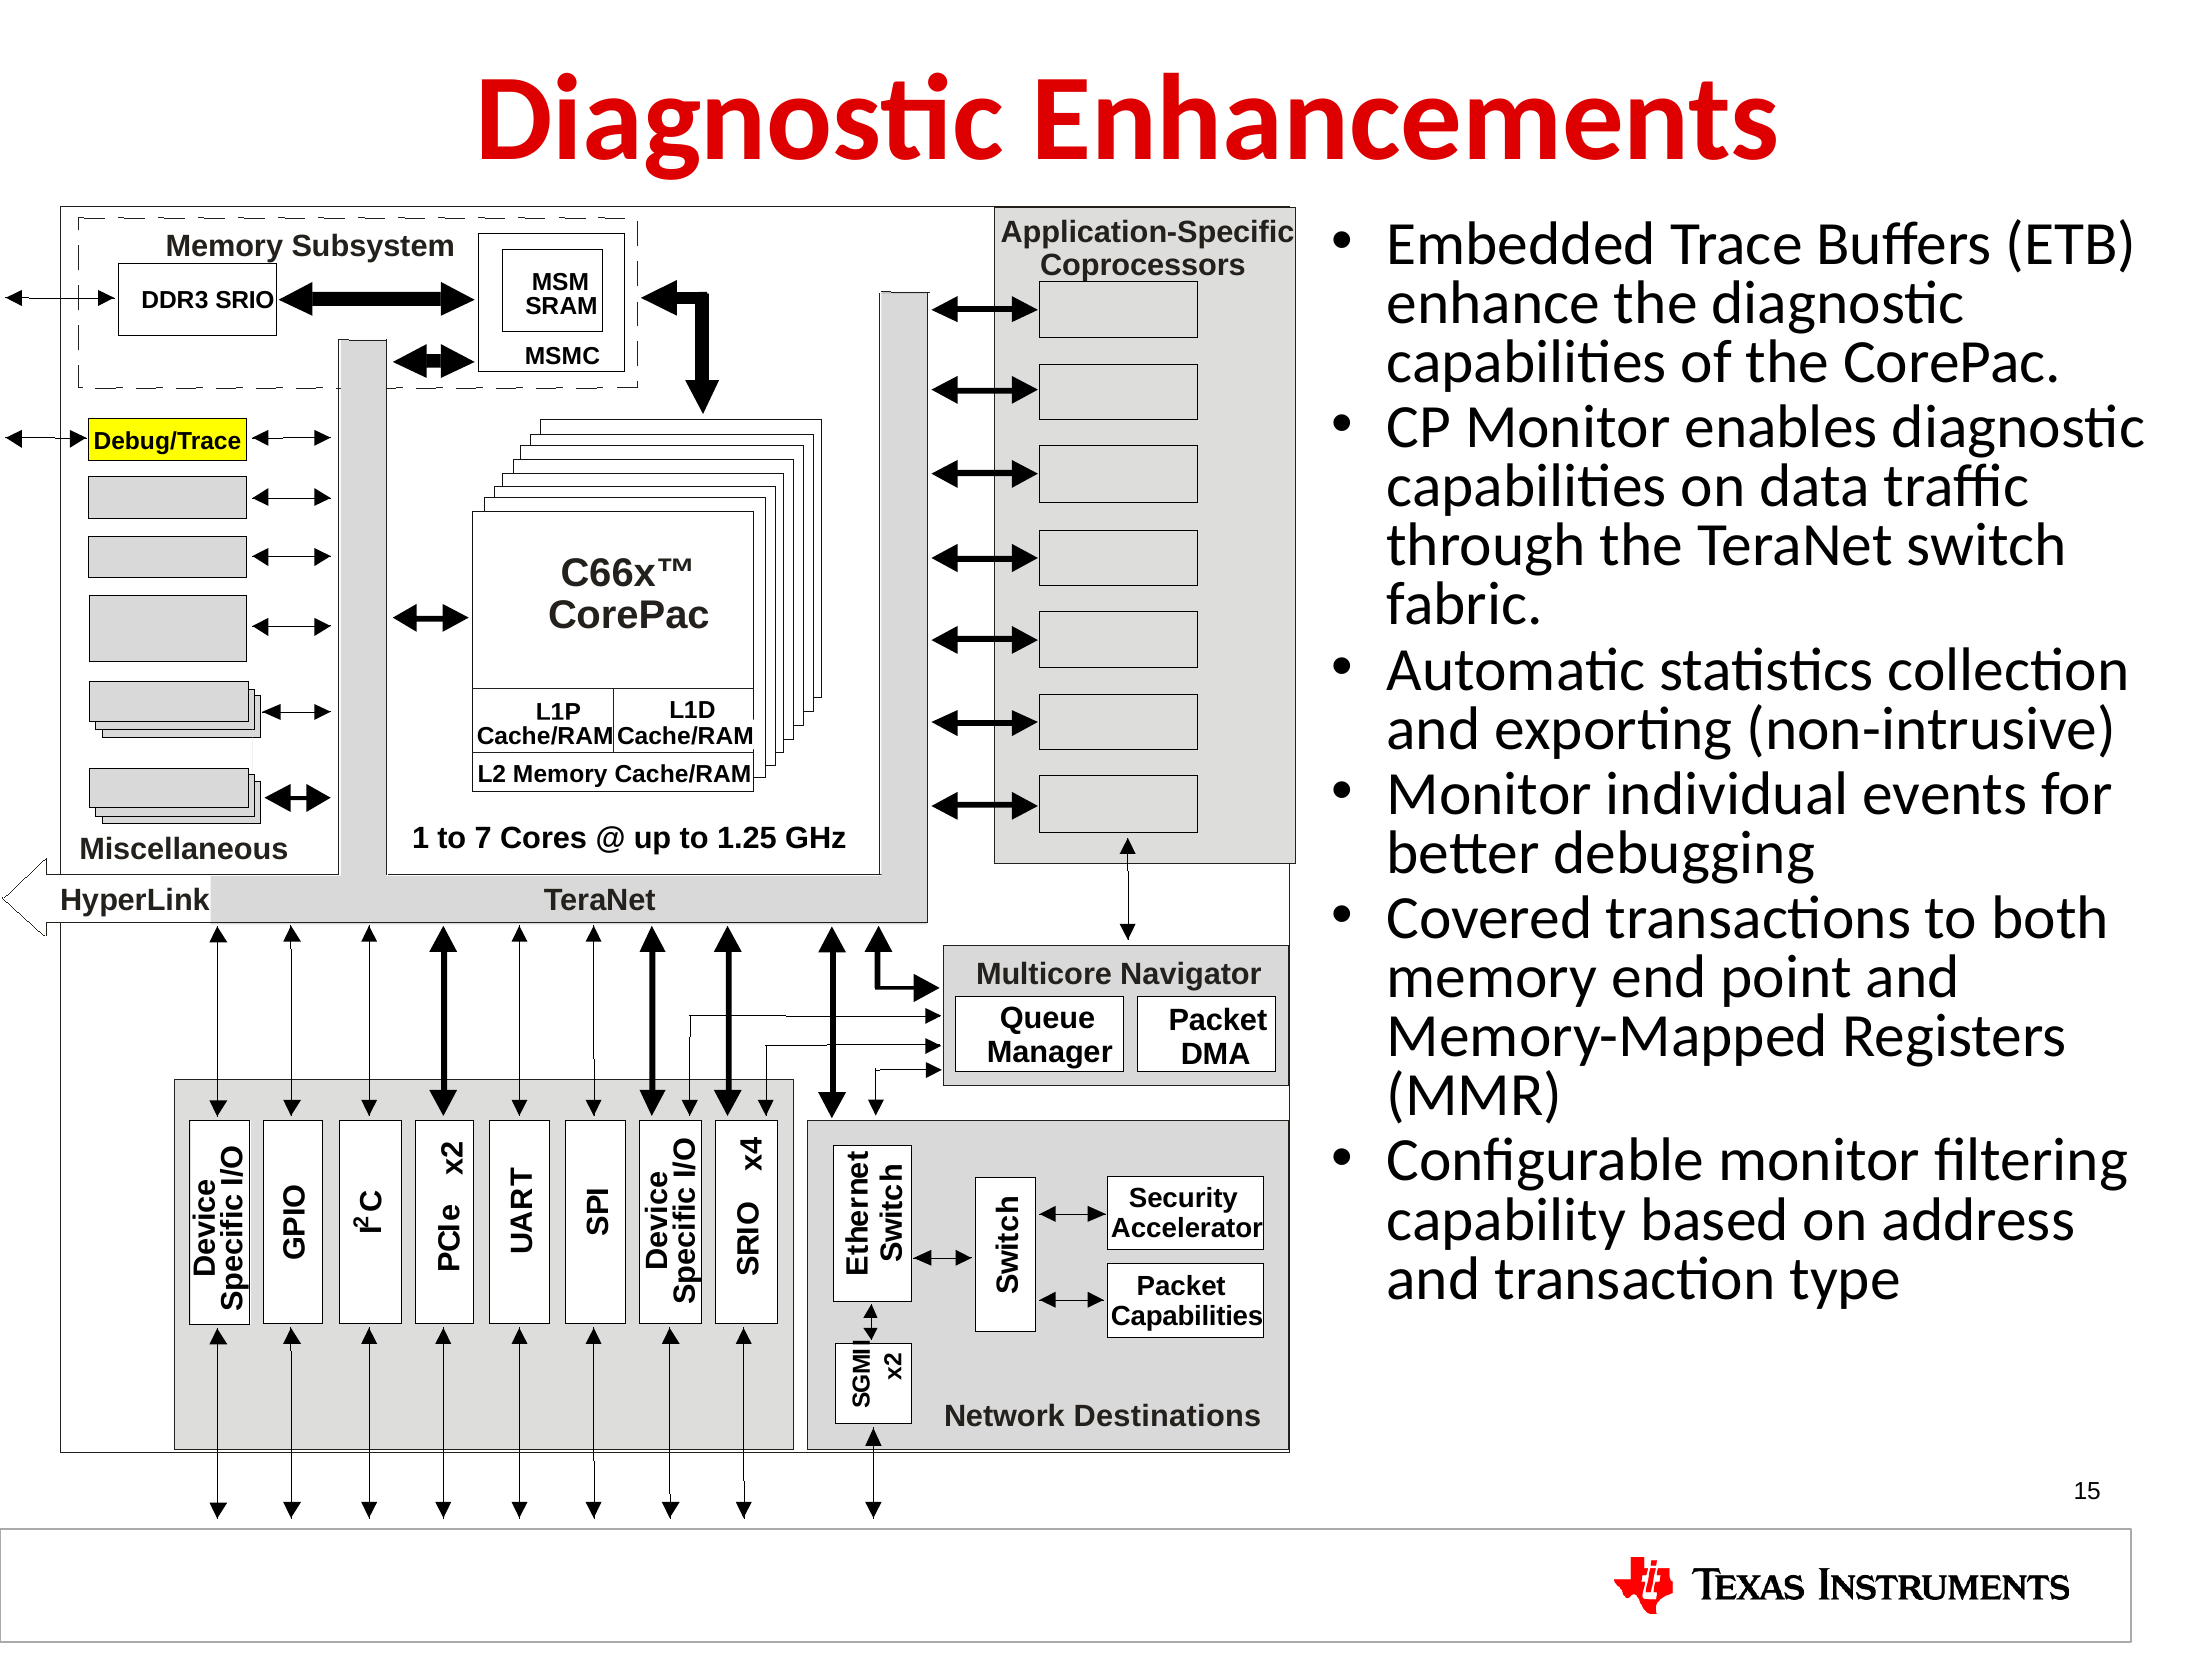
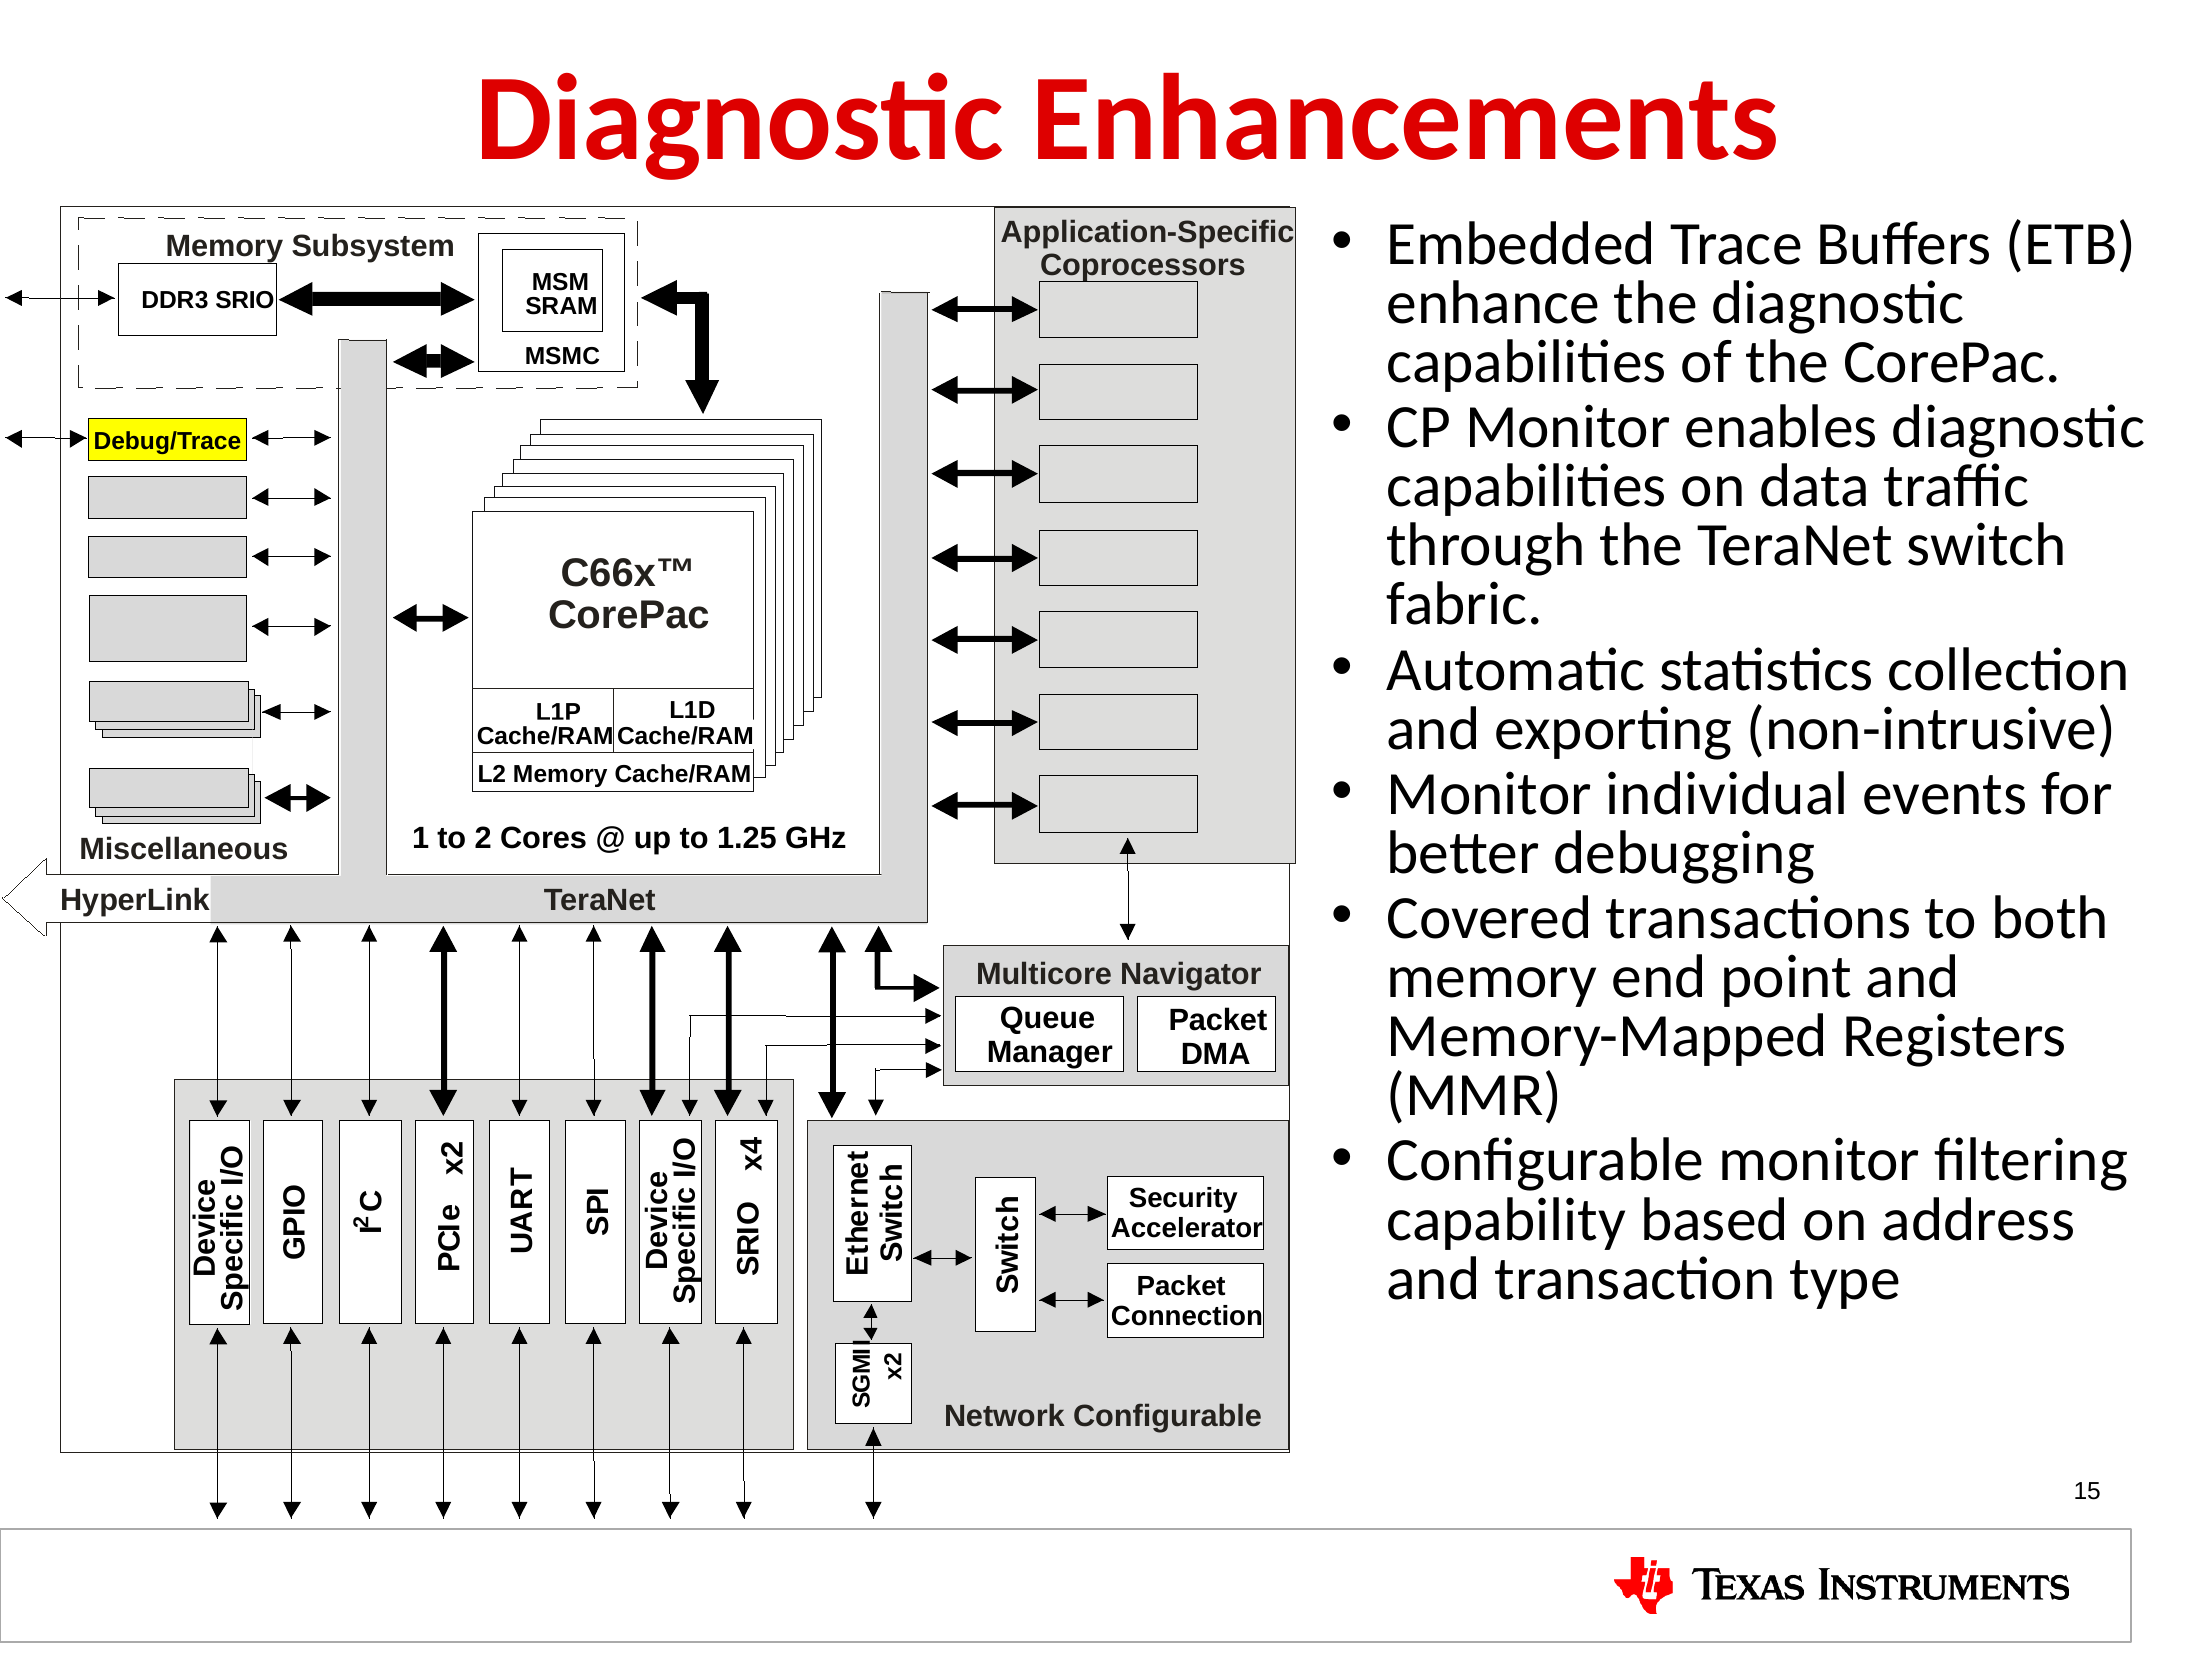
to 7: 7 -> 2 (483, 839)
Capabilities: Capabilities -> Connection (1187, 1316)
Network Destinations: Destinations -> Configurable (1168, 1417)
